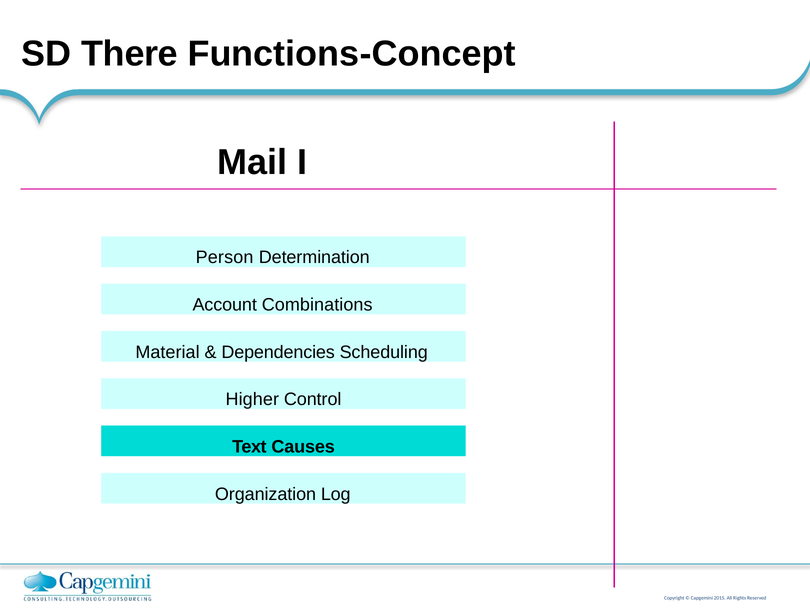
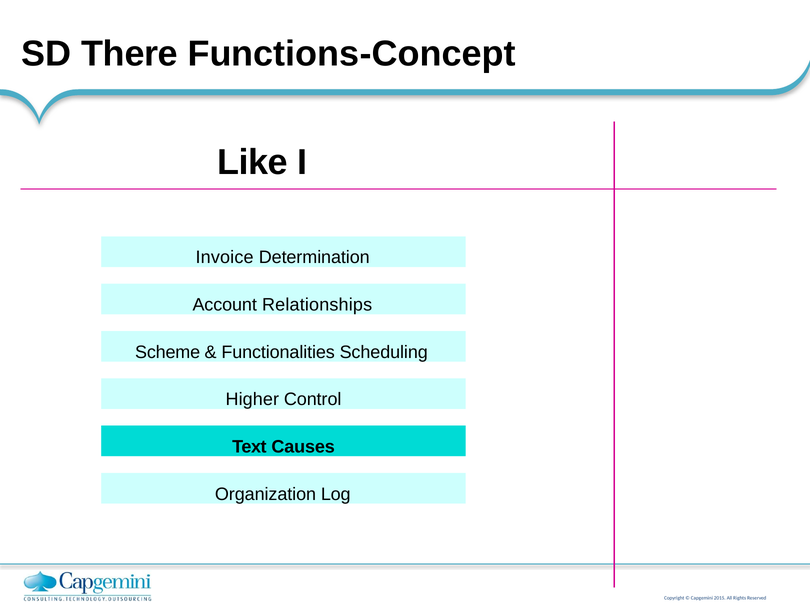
Mail: Mail -> Like (253, 162)
Person: Person -> Invoice (225, 257)
Combinations: Combinations -> Relationships (317, 305)
Material: Material -> Scheme (168, 352)
Dependencies: Dependencies -> Functionalities (278, 352)
